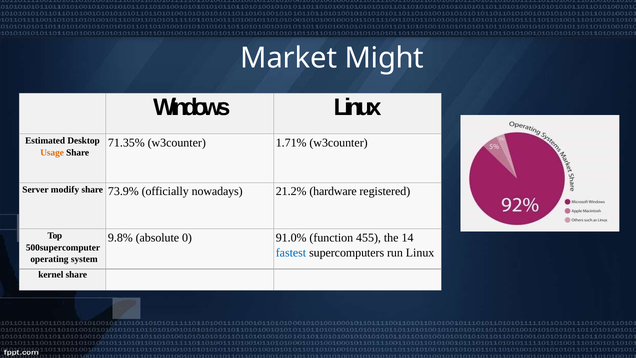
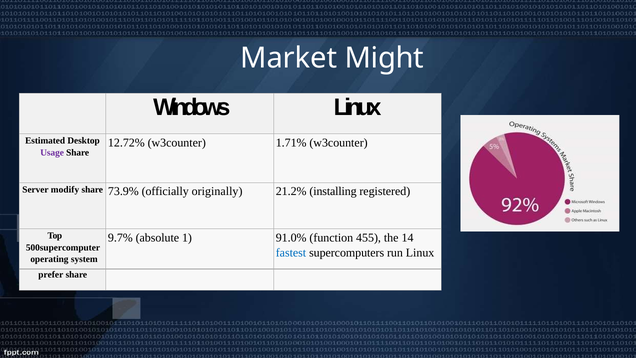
71.35%: 71.35% -> 12.72% (126, 143)
Usage colour: orange -> purple (52, 152)
nowadays: nowadays -> originally (217, 191)
hardware: hardware -> installing (333, 191)
9.8%: 9.8% -> 9.7% (120, 237)
0: 0 -> 1 (187, 237)
kernel: kernel -> prefer (51, 274)
